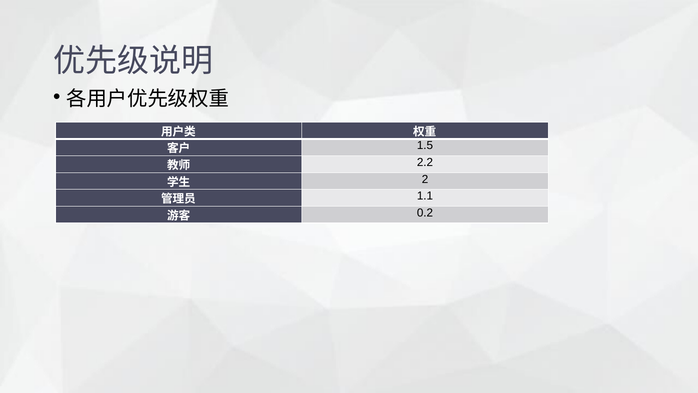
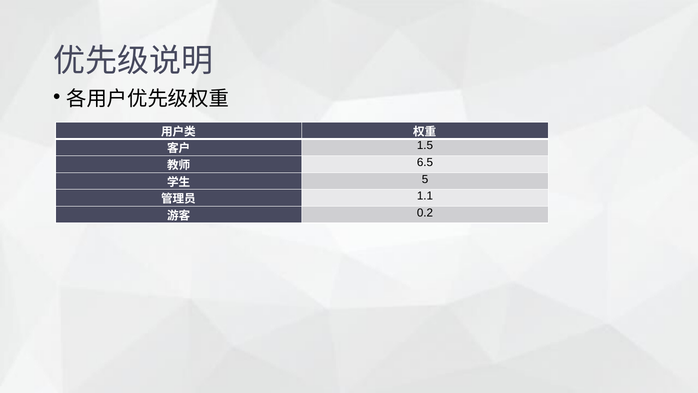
2.2: 2.2 -> 6.5 (425, 162)
2: 2 -> 5 (425, 179)
